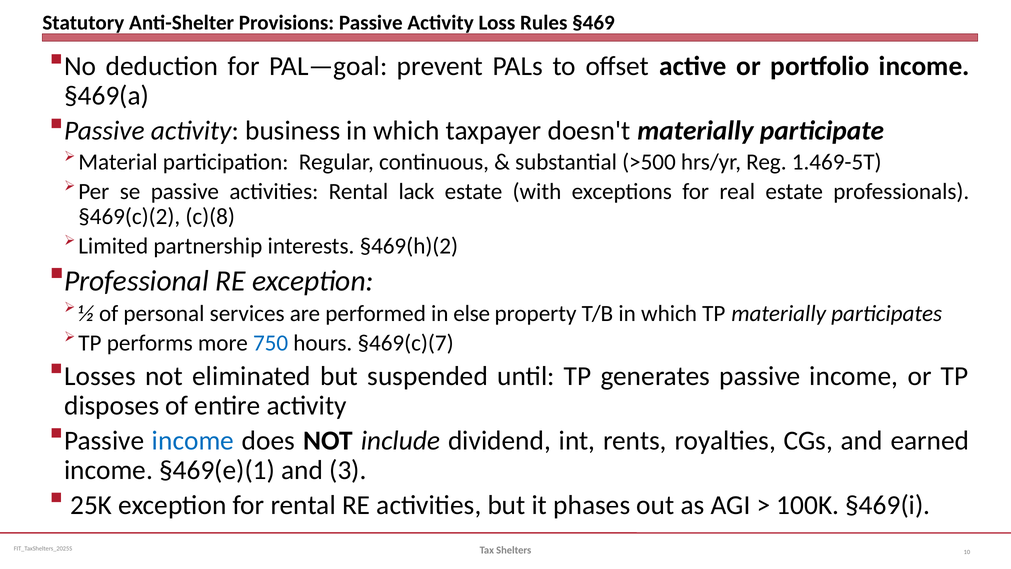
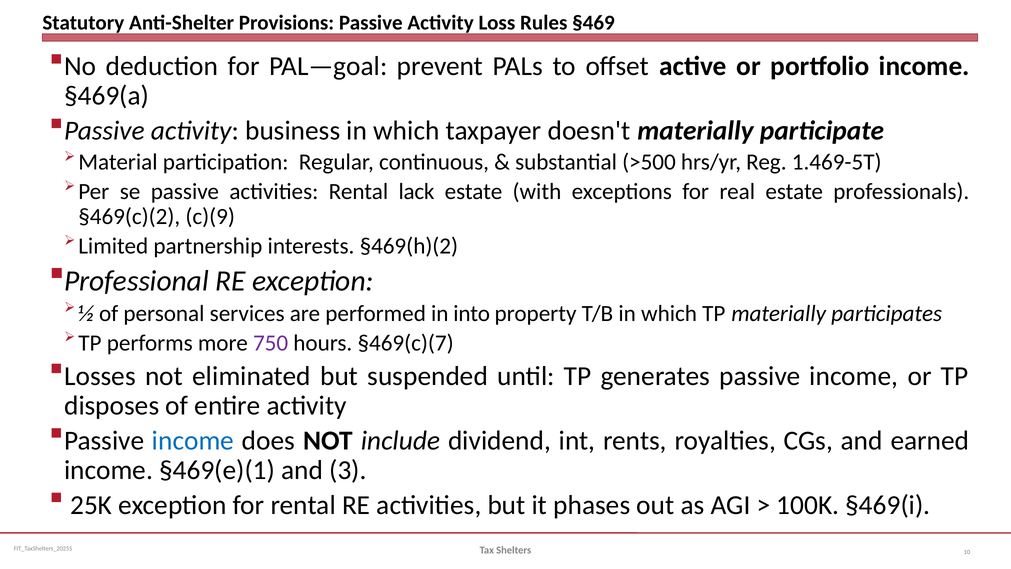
c)(8: c)(8 -> c)(9 (210, 217)
else: else -> into (472, 313)
750 colour: blue -> purple (271, 343)
